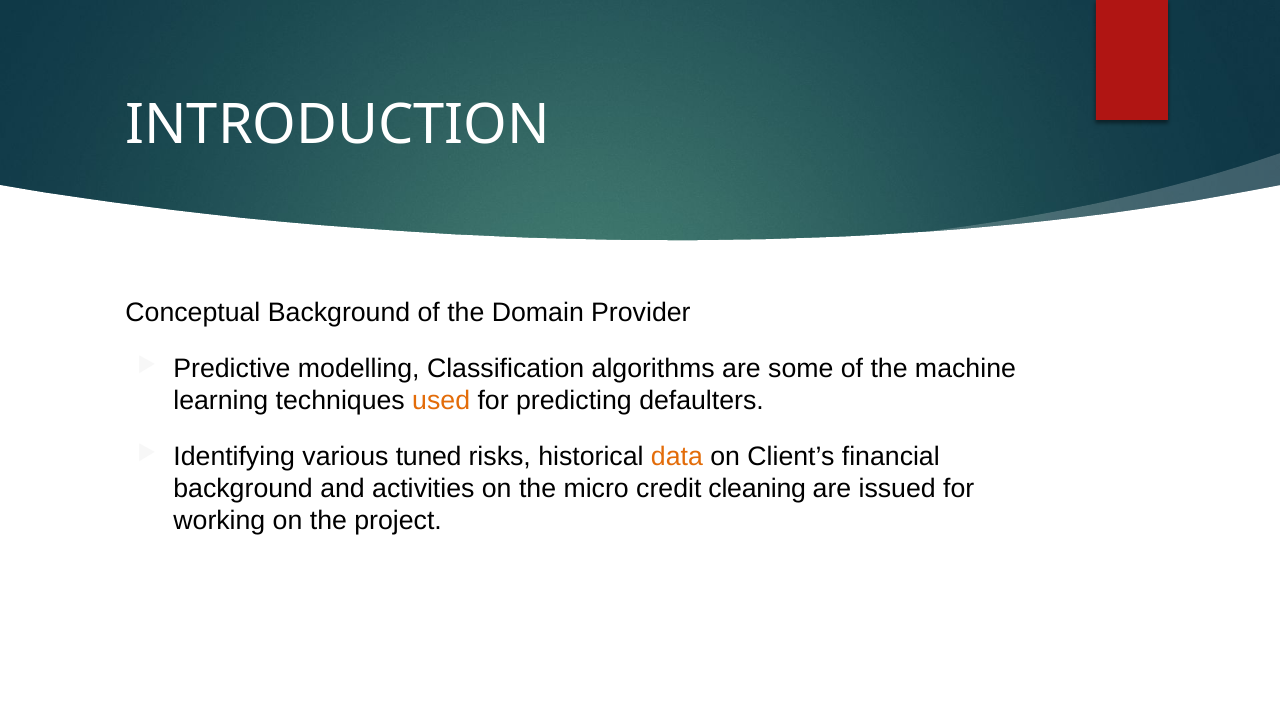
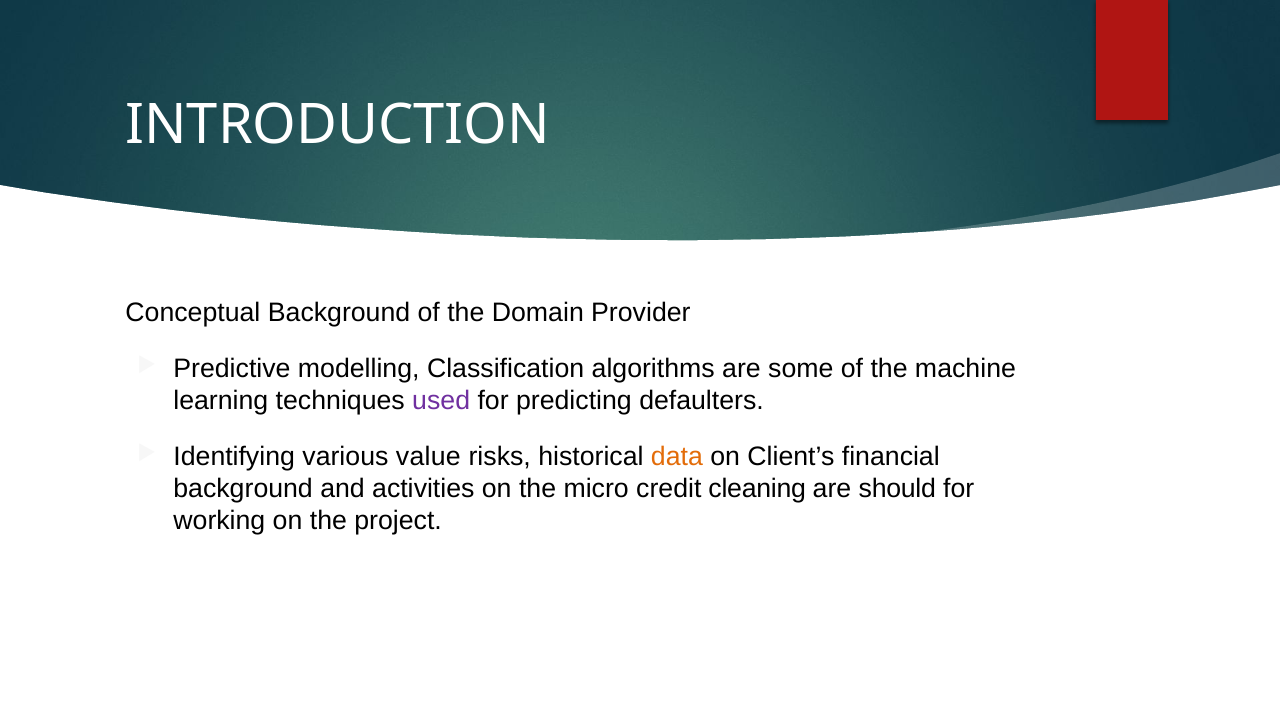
used colour: orange -> purple (441, 401)
tuned: tuned -> value (428, 457)
issued: issued -> should (897, 489)
